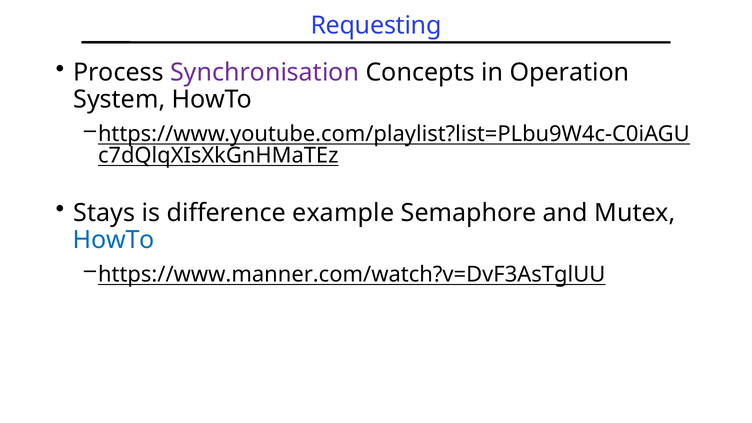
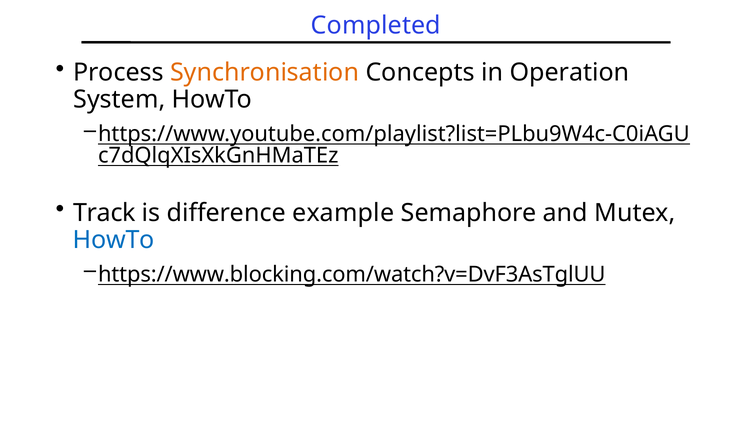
Requesting: Requesting -> Completed (376, 26)
Synchronisation colour: purple -> orange (265, 73)
Stays: Stays -> Track (104, 213)
https://www.manner.com/watch?v=DvF3AsTglUU: https://www.manner.com/watch?v=DvF3AsTglUU -> https://www.blocking.com/watch?v=DvF3AsTglUU (352, 274)
